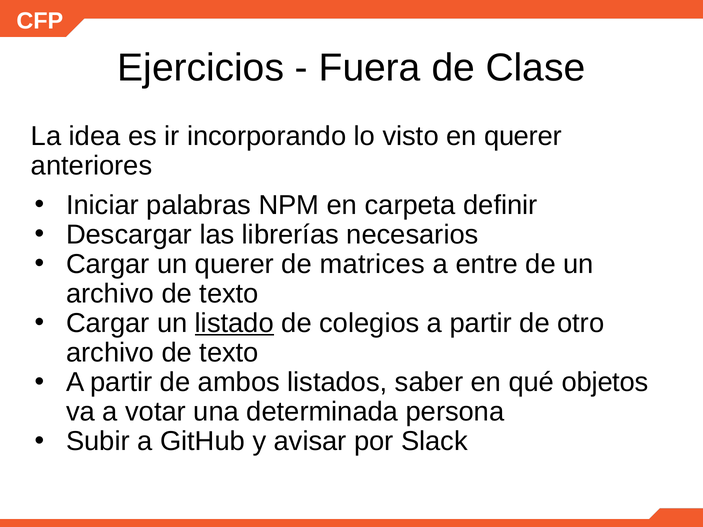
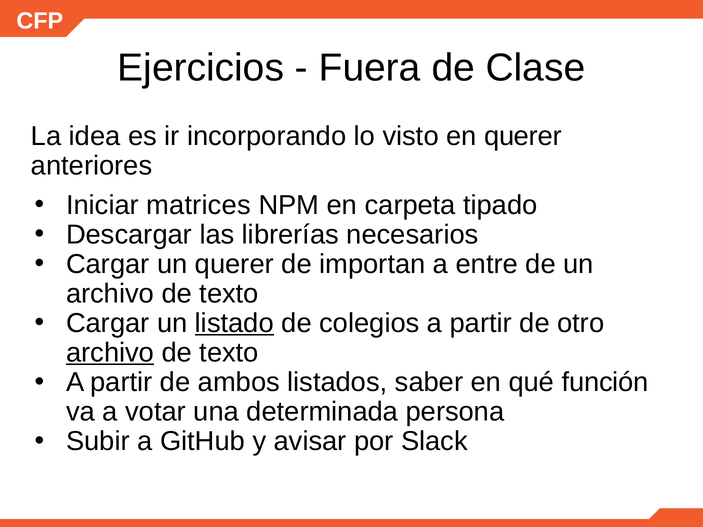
palabras: palabras -> matrices (199, 205)
definir: definir -> tipado (500, 205)
matrices: matrices -> importan (372, 264)
archivo underline: none -> present (110, 353)
objetos: objetos -> función (605, 382)
